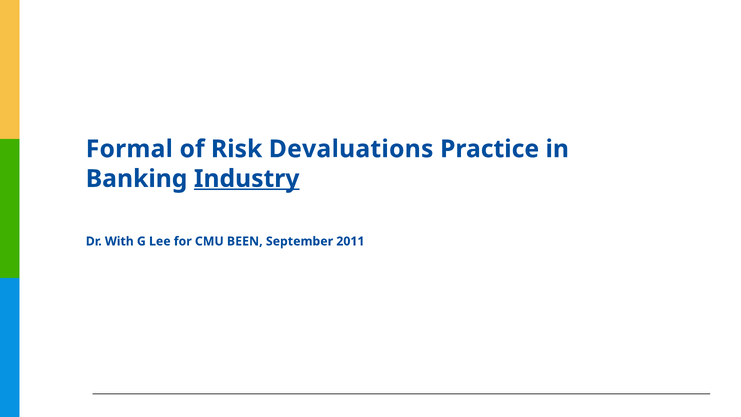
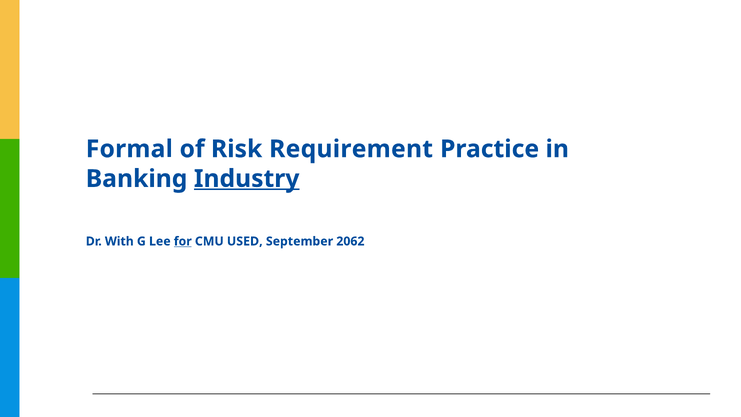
Devaluations: Devaluations -> Requirement (351, 149)
for underline: none -> present (183, 241)
BEEN: BEEN -> USED (245, 241)
2011: 2011 -> 2062 (350, 241)
